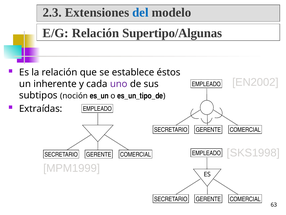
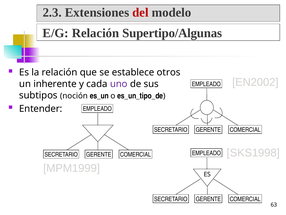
del colour: blue -> red (140, 13)
éstos: éstos -> otros (169, 72)
Extraídas: Extraídas -> Entender (41, 108)
